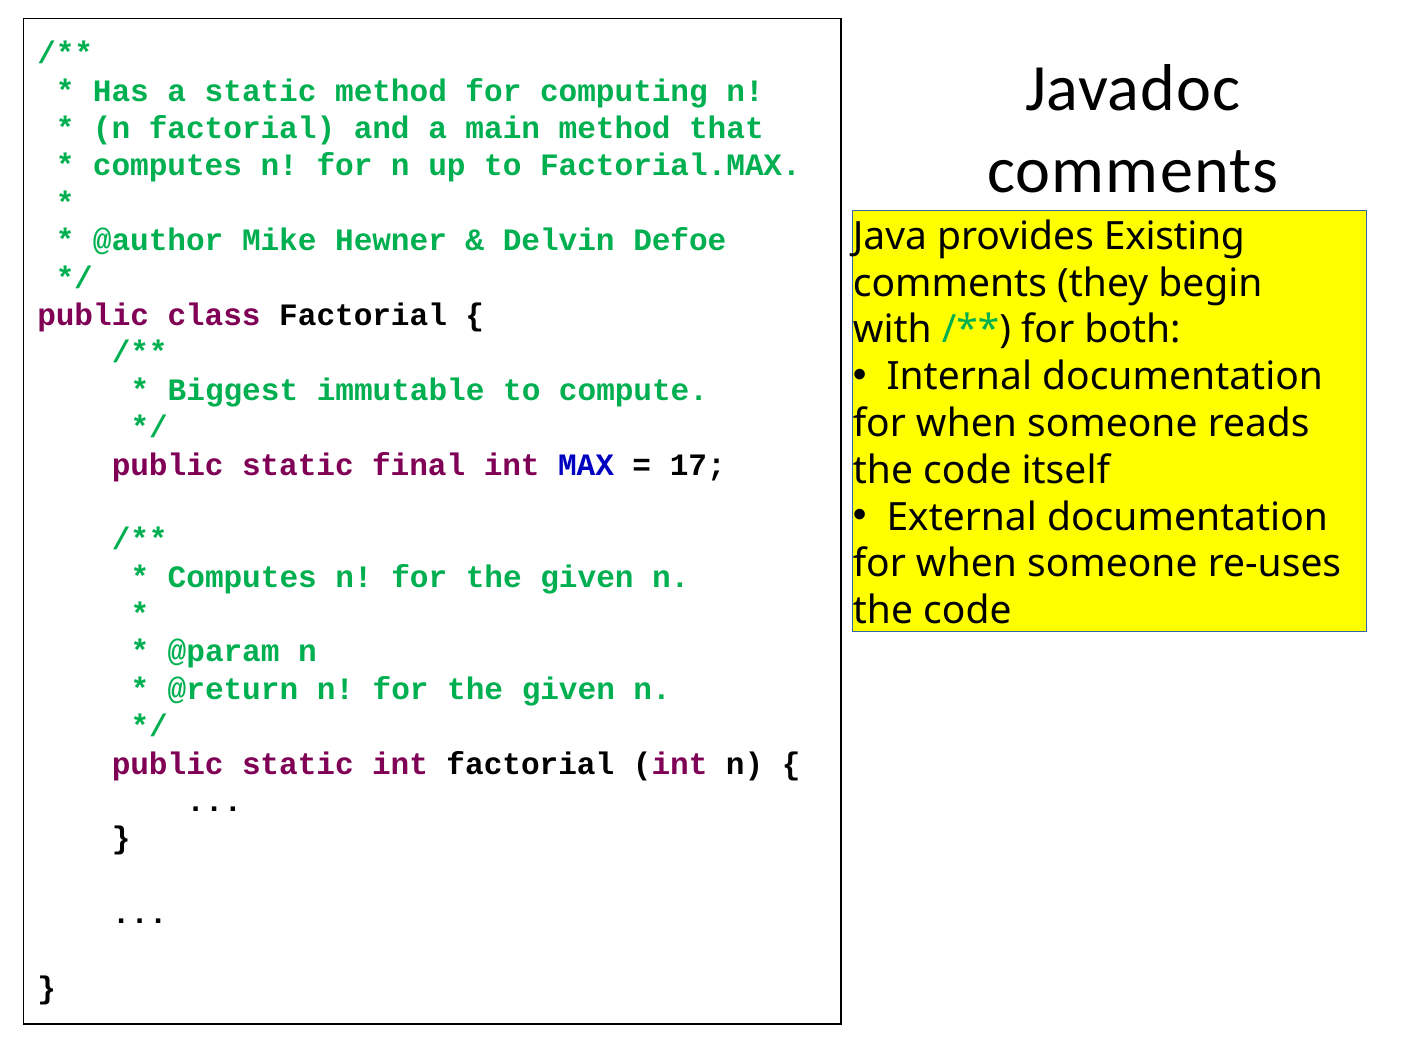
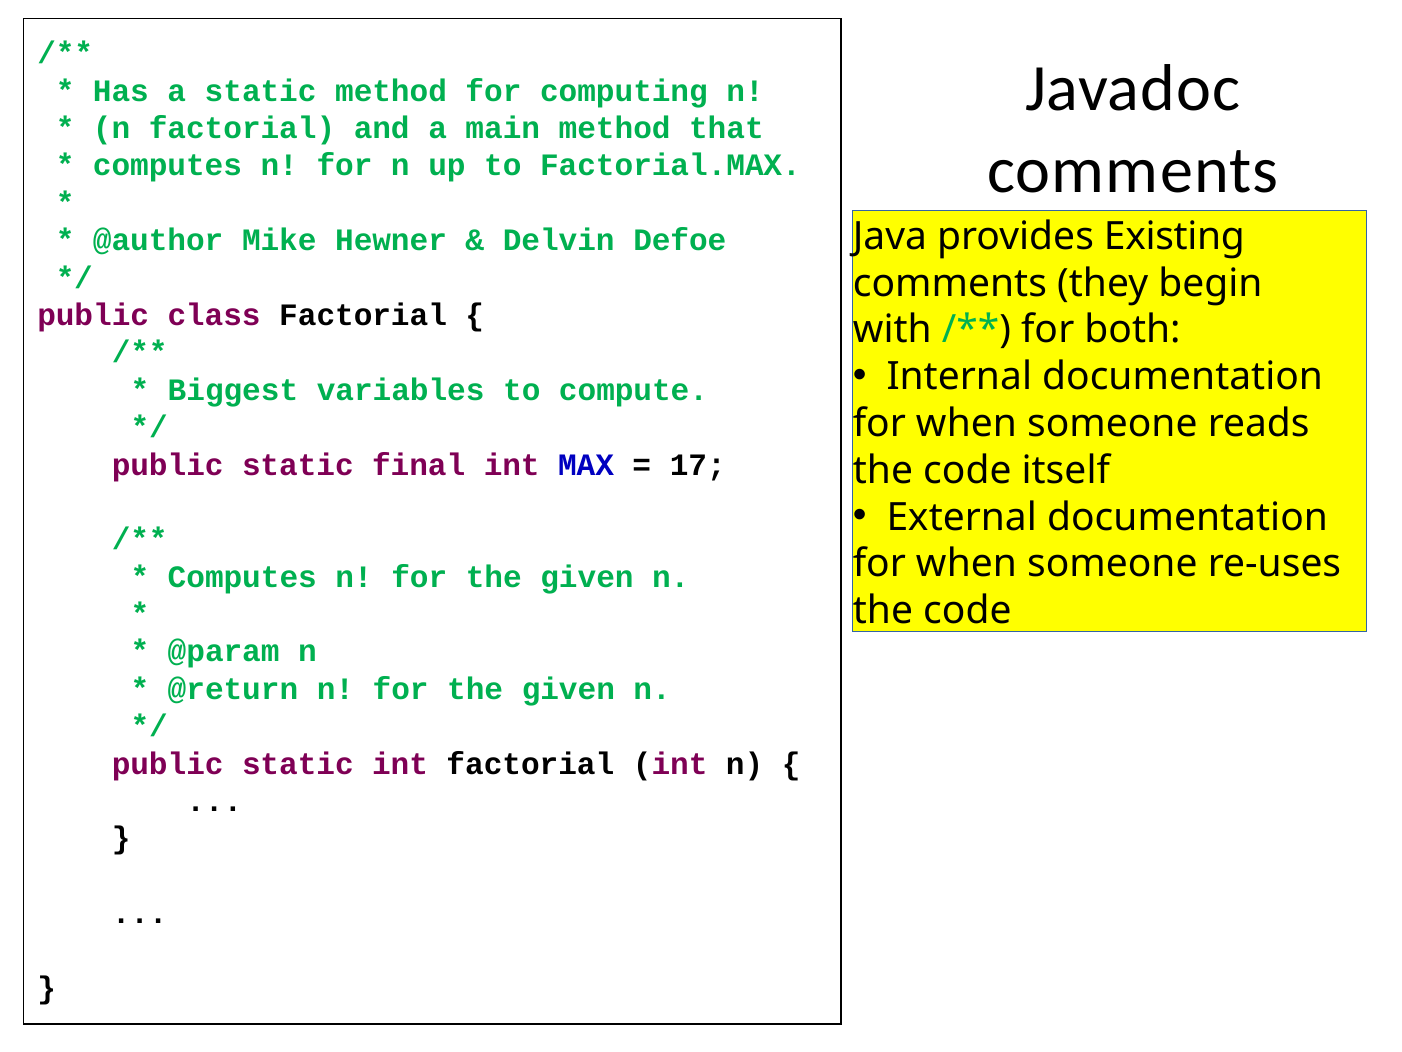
immutable: immutable -> variables (401, 390)
